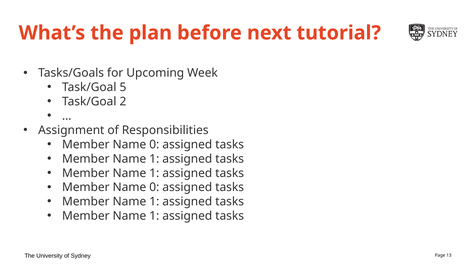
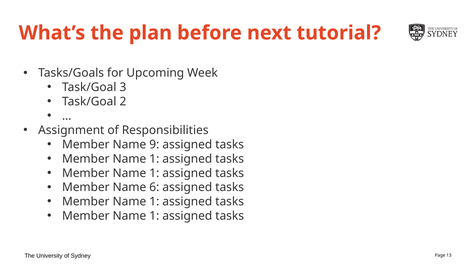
5: 5 -> 3 (123, 87)
0: 0 -> 9 (154, 144)
0: 0 -> 6 (154, 187)
